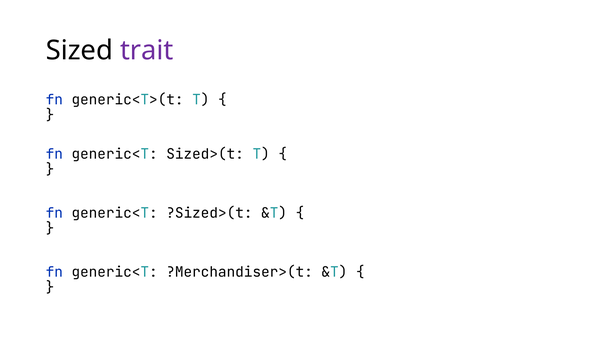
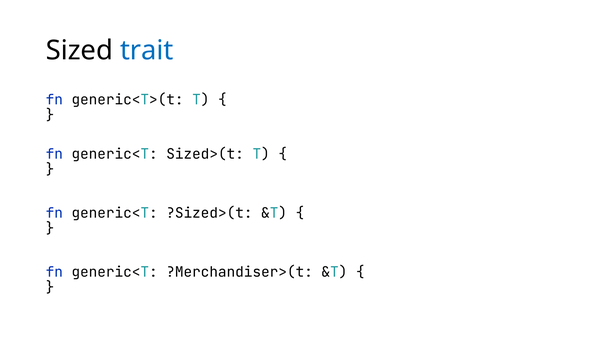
trait colour: purple -> blue (147, 50)
